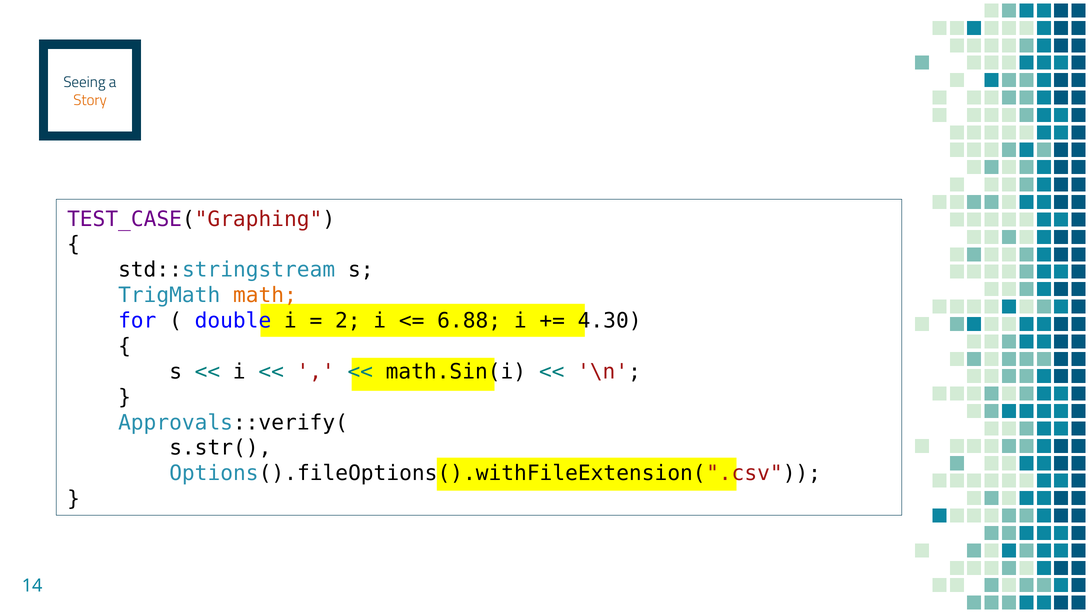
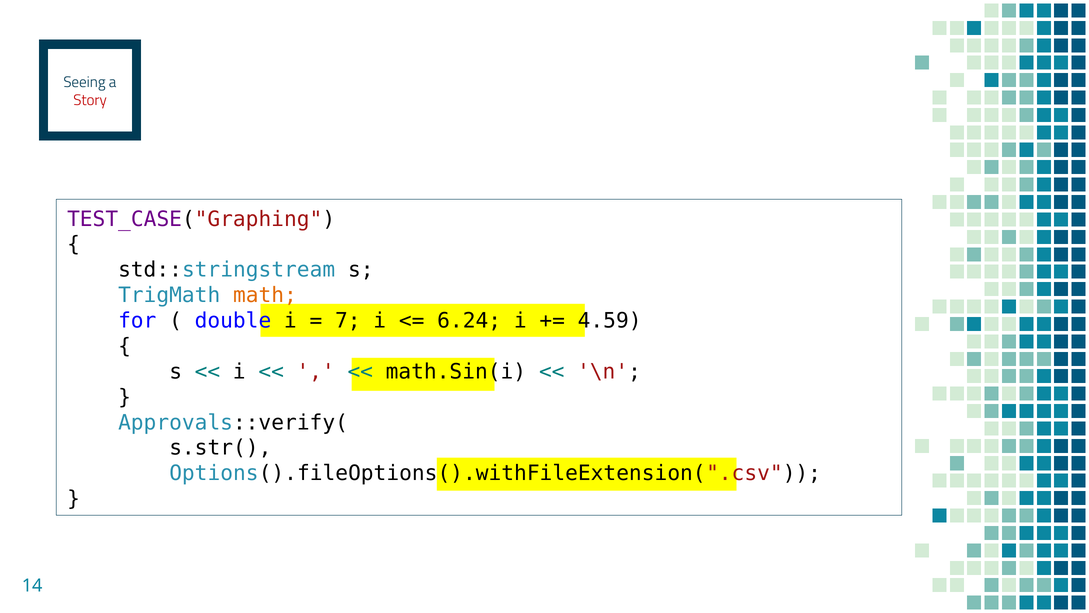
Story colour: orange -> red (90, 100)
2: 2 -> 7 (348, 321)
6.88: 6.88 -> 6.24 (469, 321)
4.30: 4.30 -> 4.59 (610, 321)
